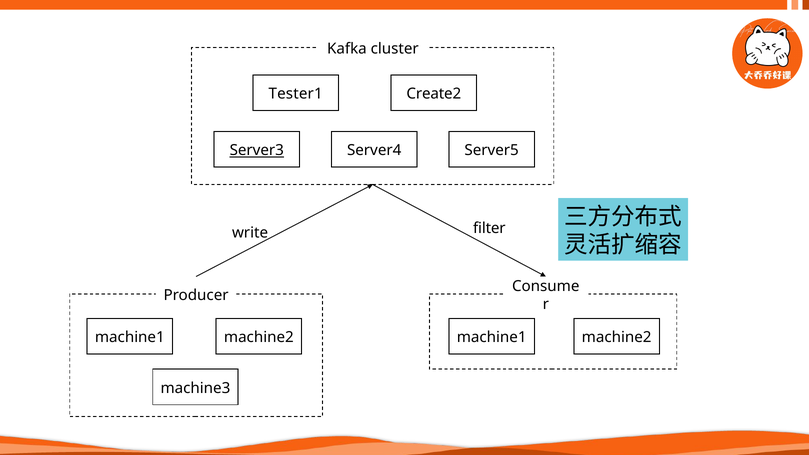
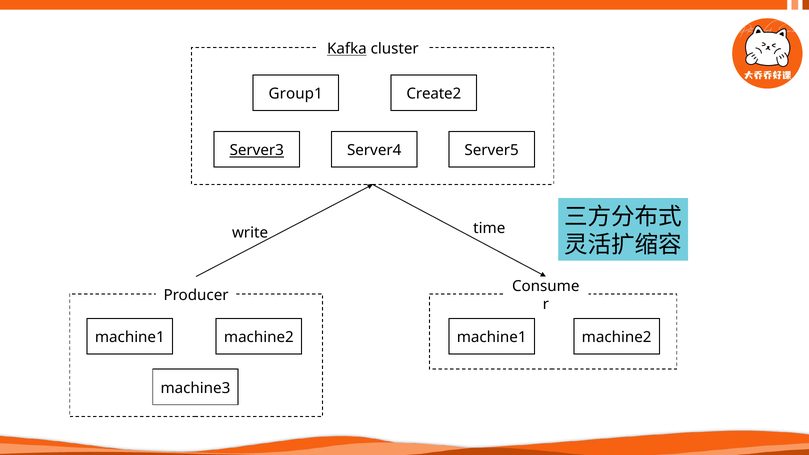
Kafka underline: none -> present (347, 49)
Tester1: Tester1 -> Group1 (296, 94)
filter: filter -> time (489, 228)
